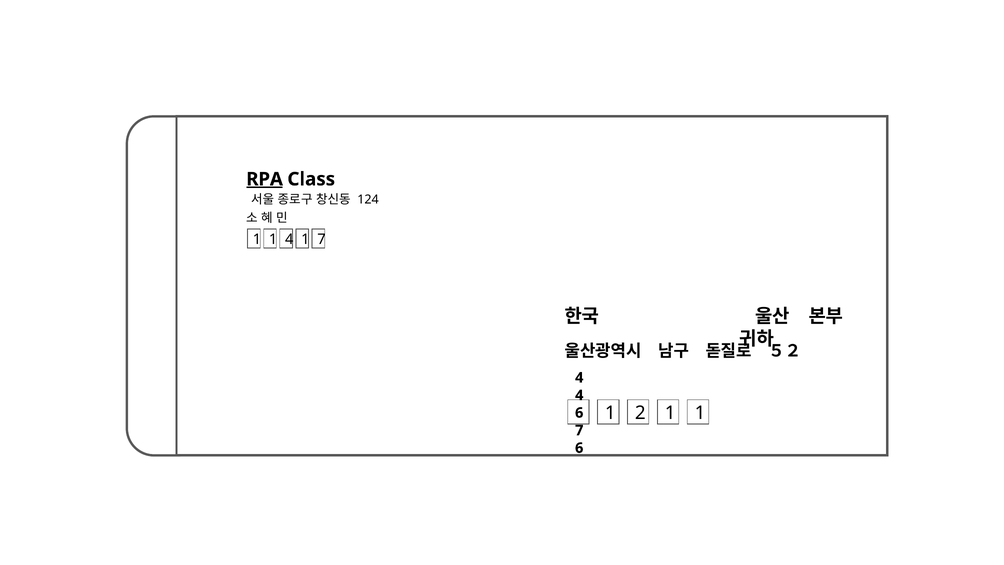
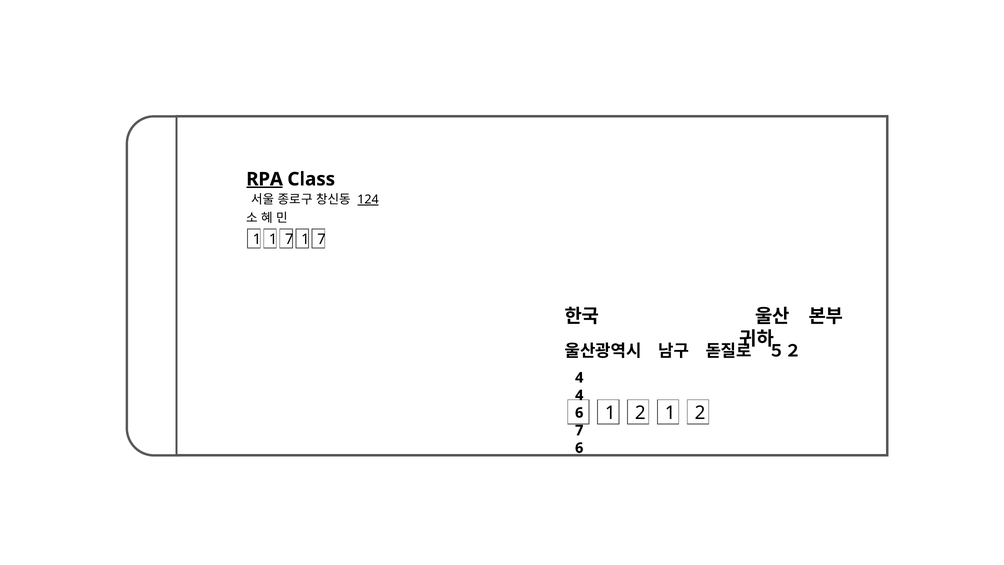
124 underline: none -> present (368, 199)
1 1 4: 4 -> 7 (289, 239)
2 1 1: 1 -> 2 (700, 413)
